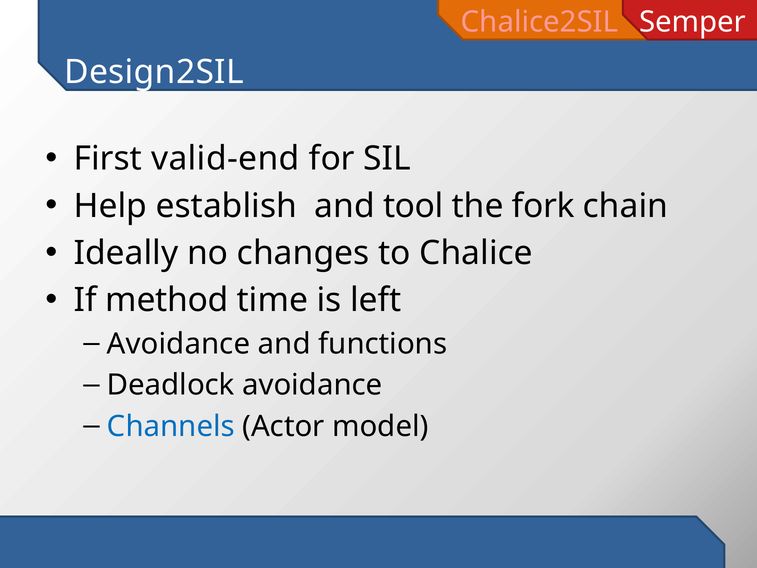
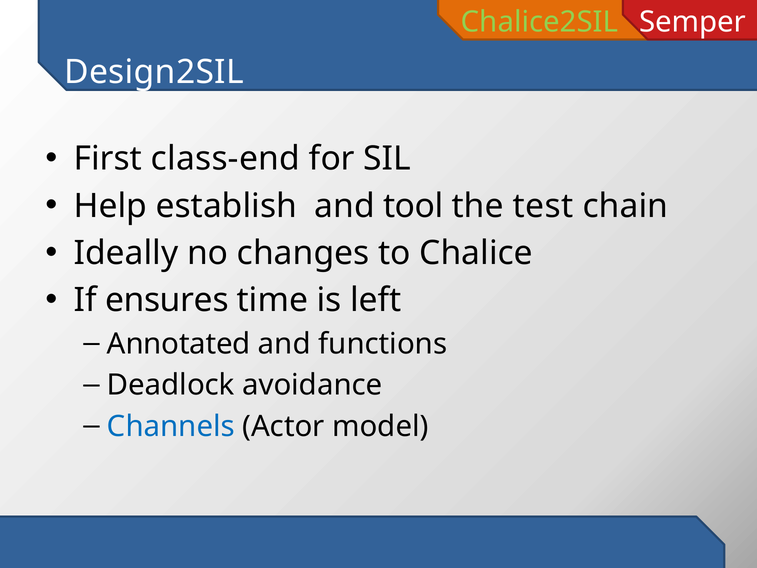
Chalice2SIL colour: pink -> light green (539, 22)
valid-end: valid-end -> class-end (225, 159)
fork: fork -> test (543, 206)
method: method -> ensures (167, 300)
Avoidance: Avoidance -> Annotated (179, 344)
